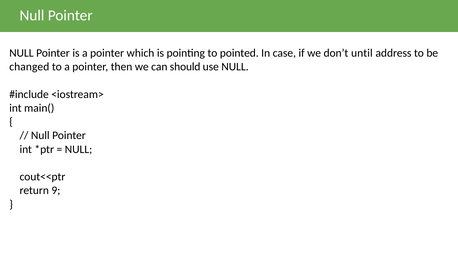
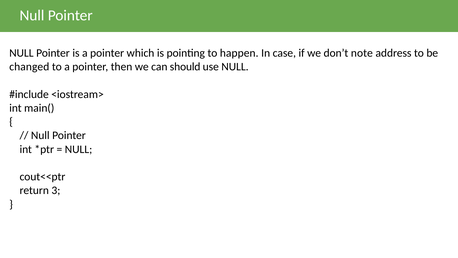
pointed: pointed -> happen (239, 53)
until: until -> note (362, 53)
9: 9 -> 3 (56, 190)
